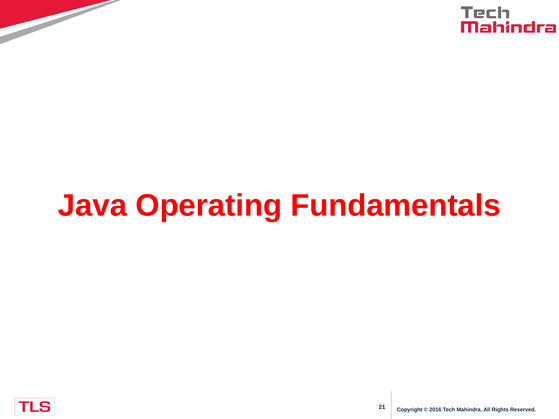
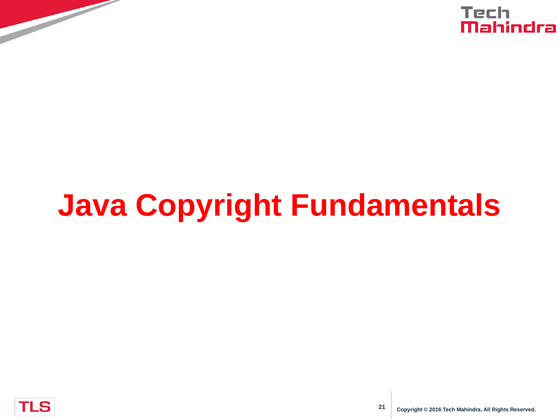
Java Operating: Operating -> Copyright (209, 206)
